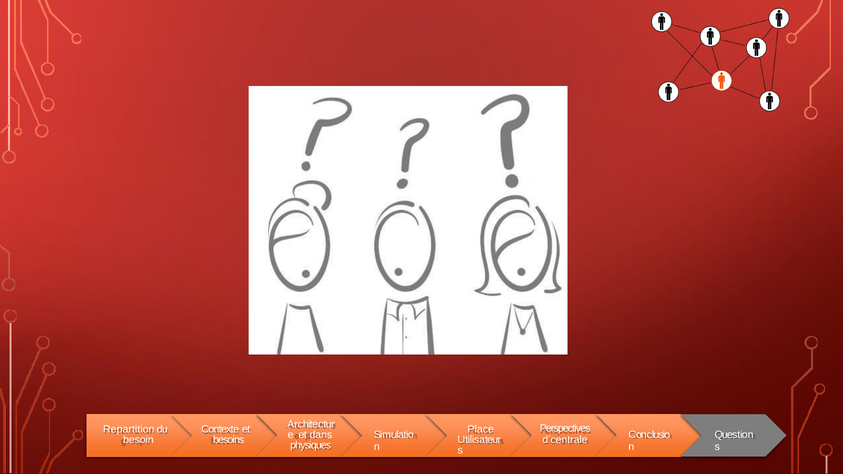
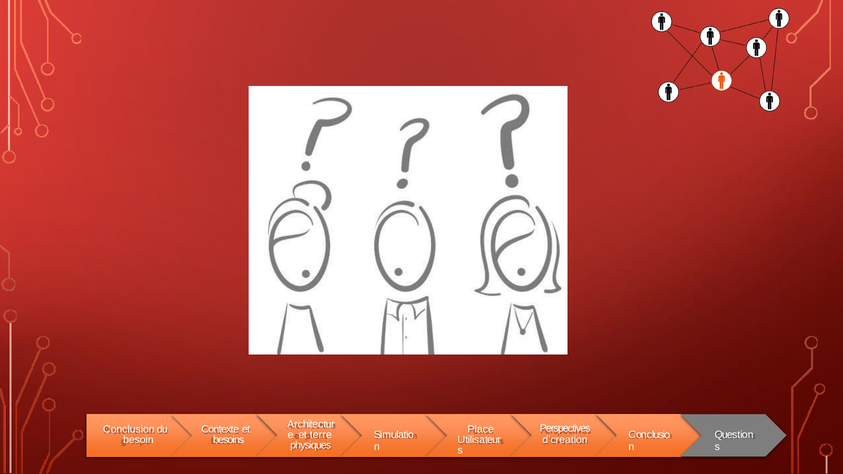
Repartition: Repartition -> Conclusion (129, 430)
dans: dans -> terre (321, 435)
d’centrale: d’centrale -> d’creation (565, 440)
